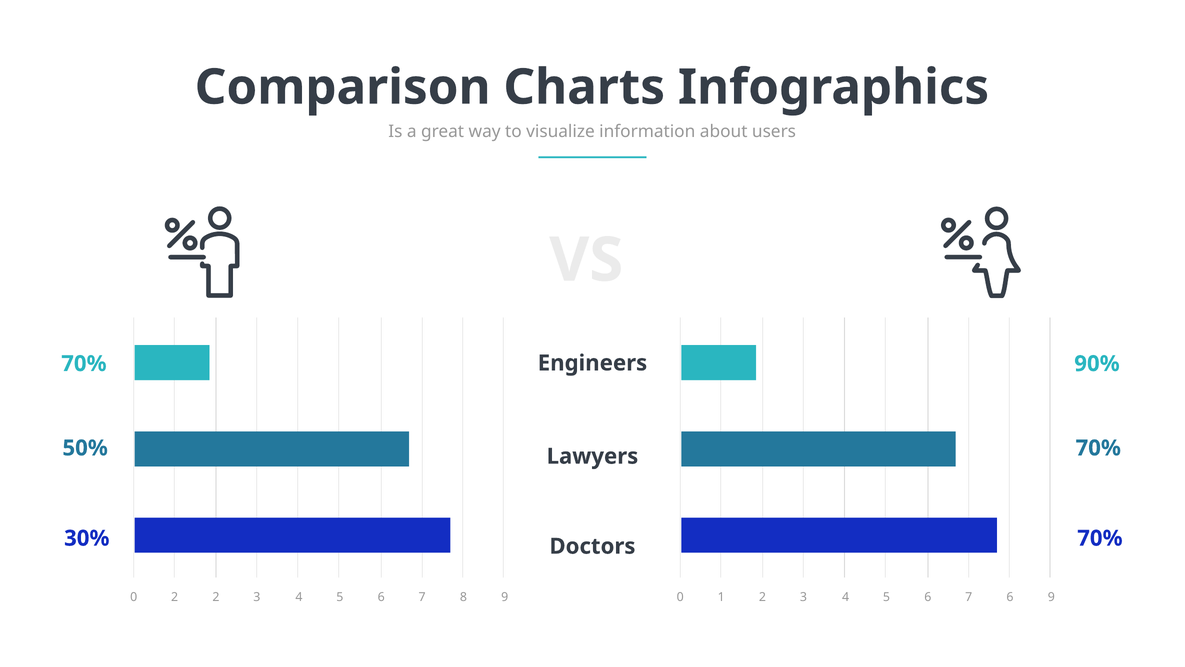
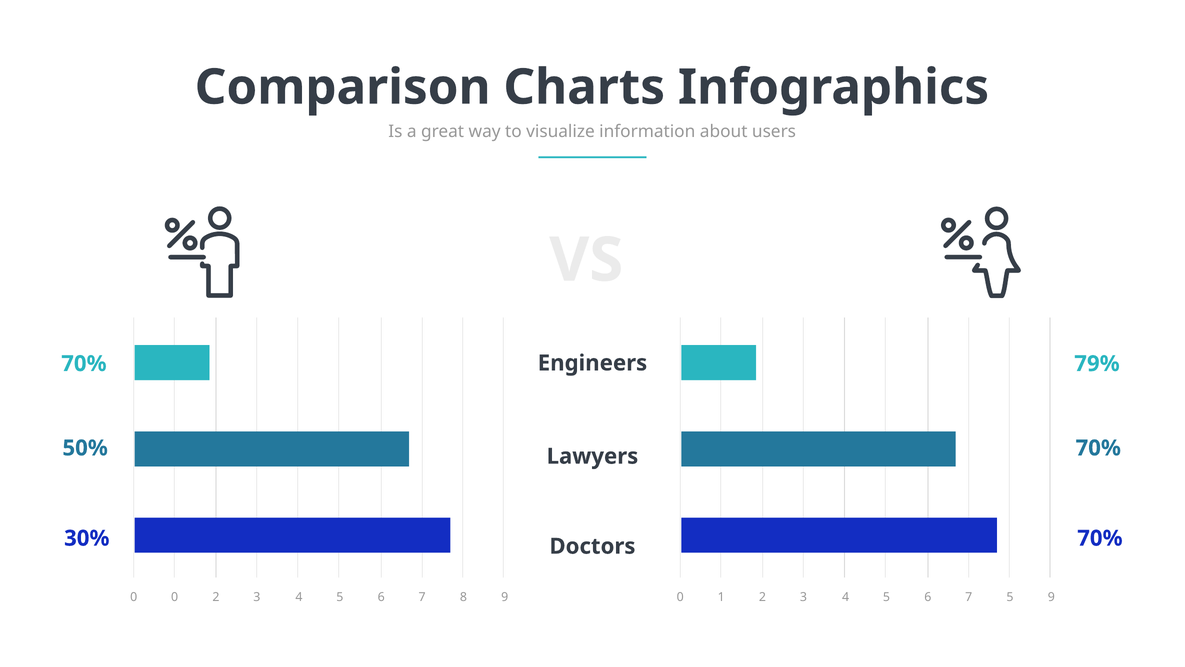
90%: 90% -> 79% (1097, 363)
0 2: 2 -> 0 (175, 597)
7 6: 6 -> 5 (1010, 597)
